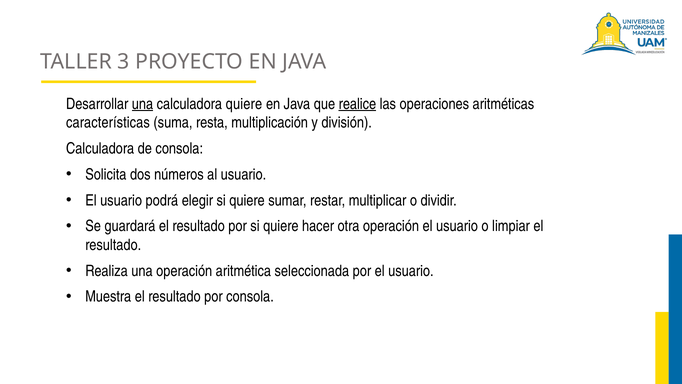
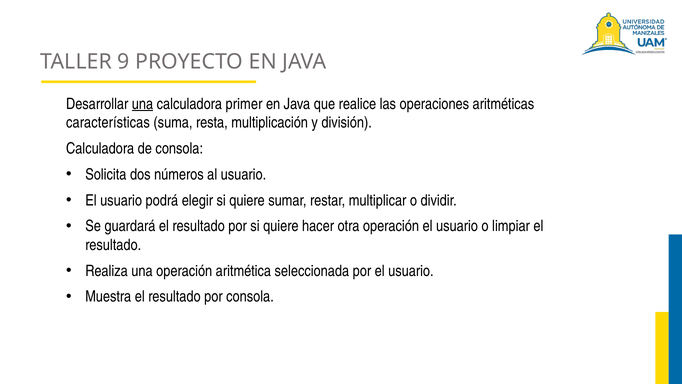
3: 3 -> 9 (123, 62)
calculadora quiere: quiere -> primer (244, 104)
realice underline: present -> none (357, 104)
